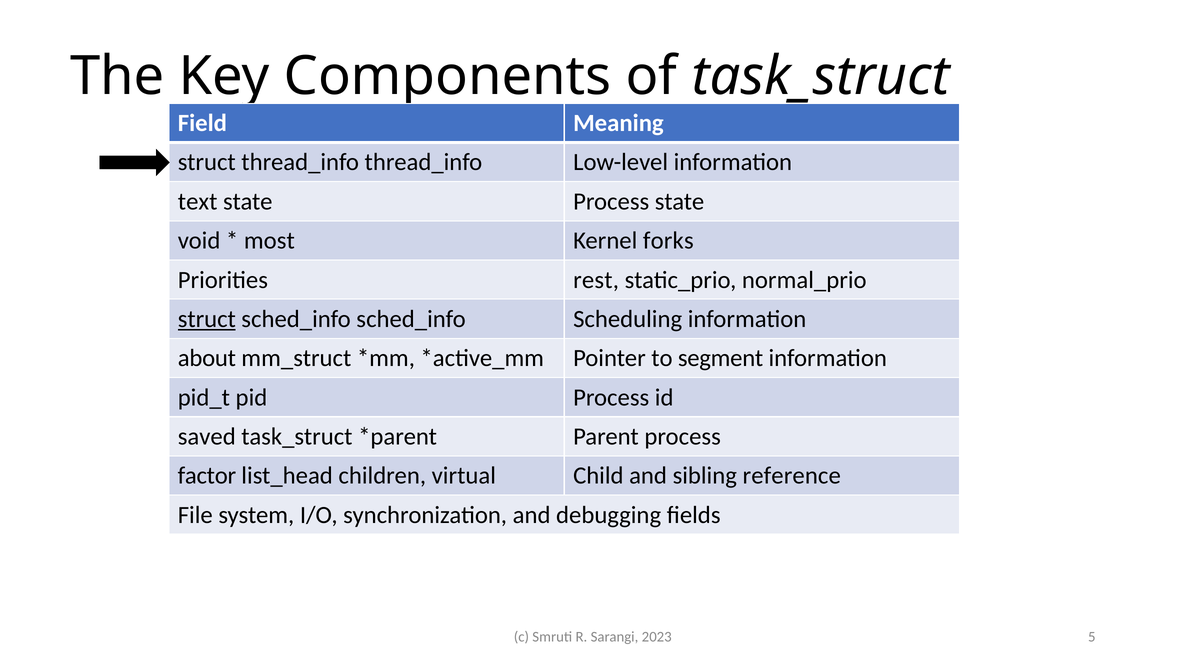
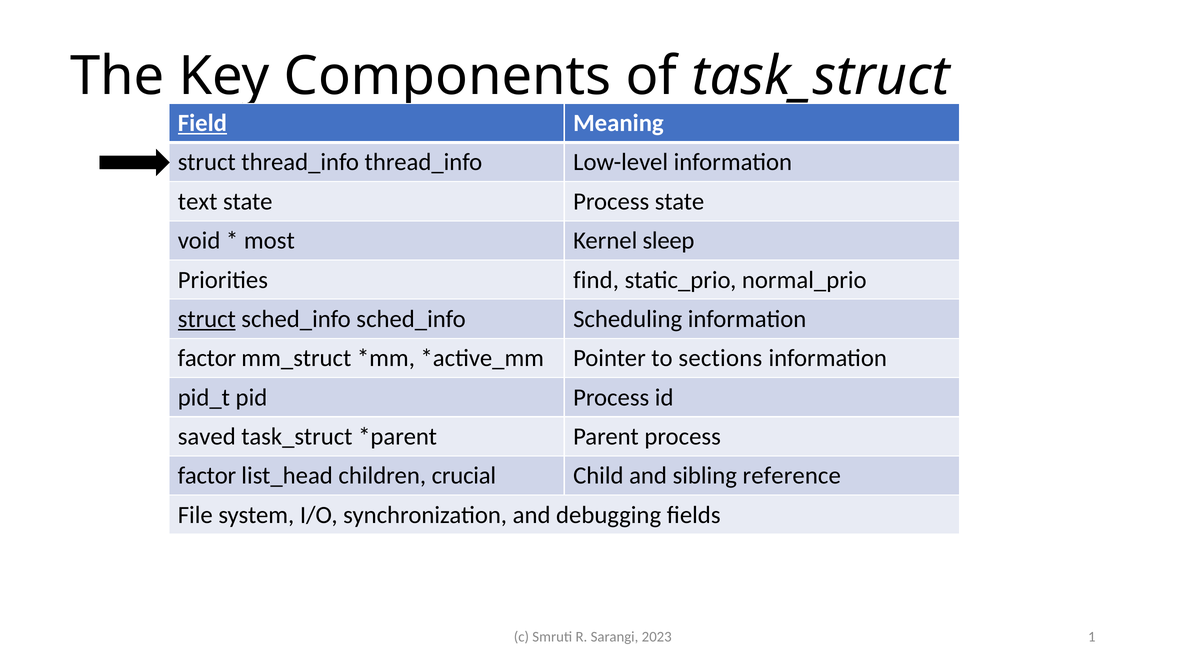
Field underline: none -> present (202, 123)
forks: forks -> sleep (669, 241)
rest: rest -> find (596, 280)
about: about -> factor (207, 358)
segment: segment -> sections (720, 358)
virtual: virtual -> crucial (464, 476)
5: 5 -> 1 (1092, 637)
